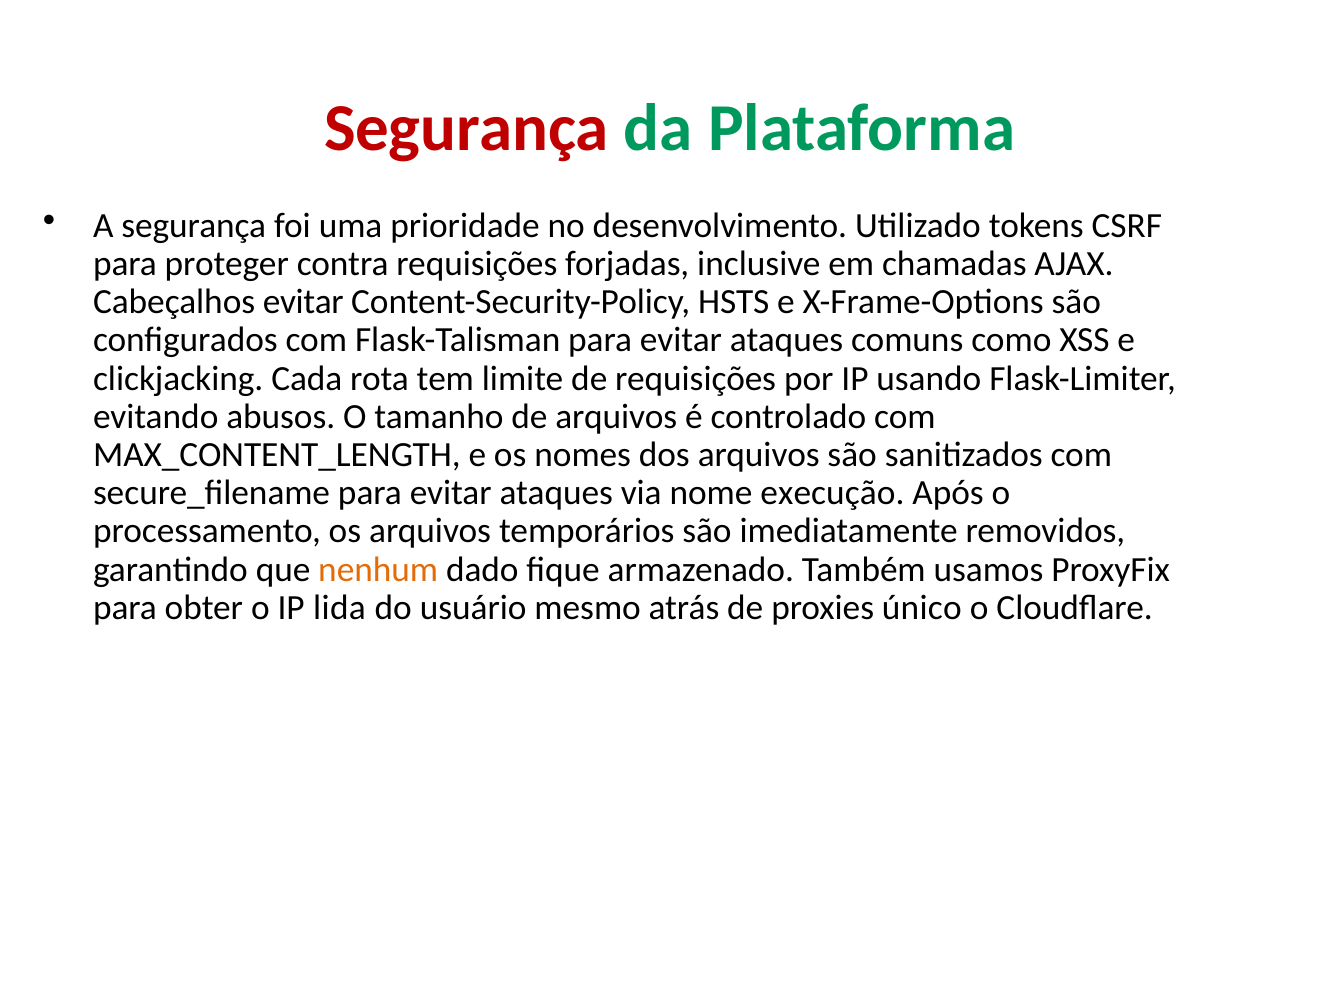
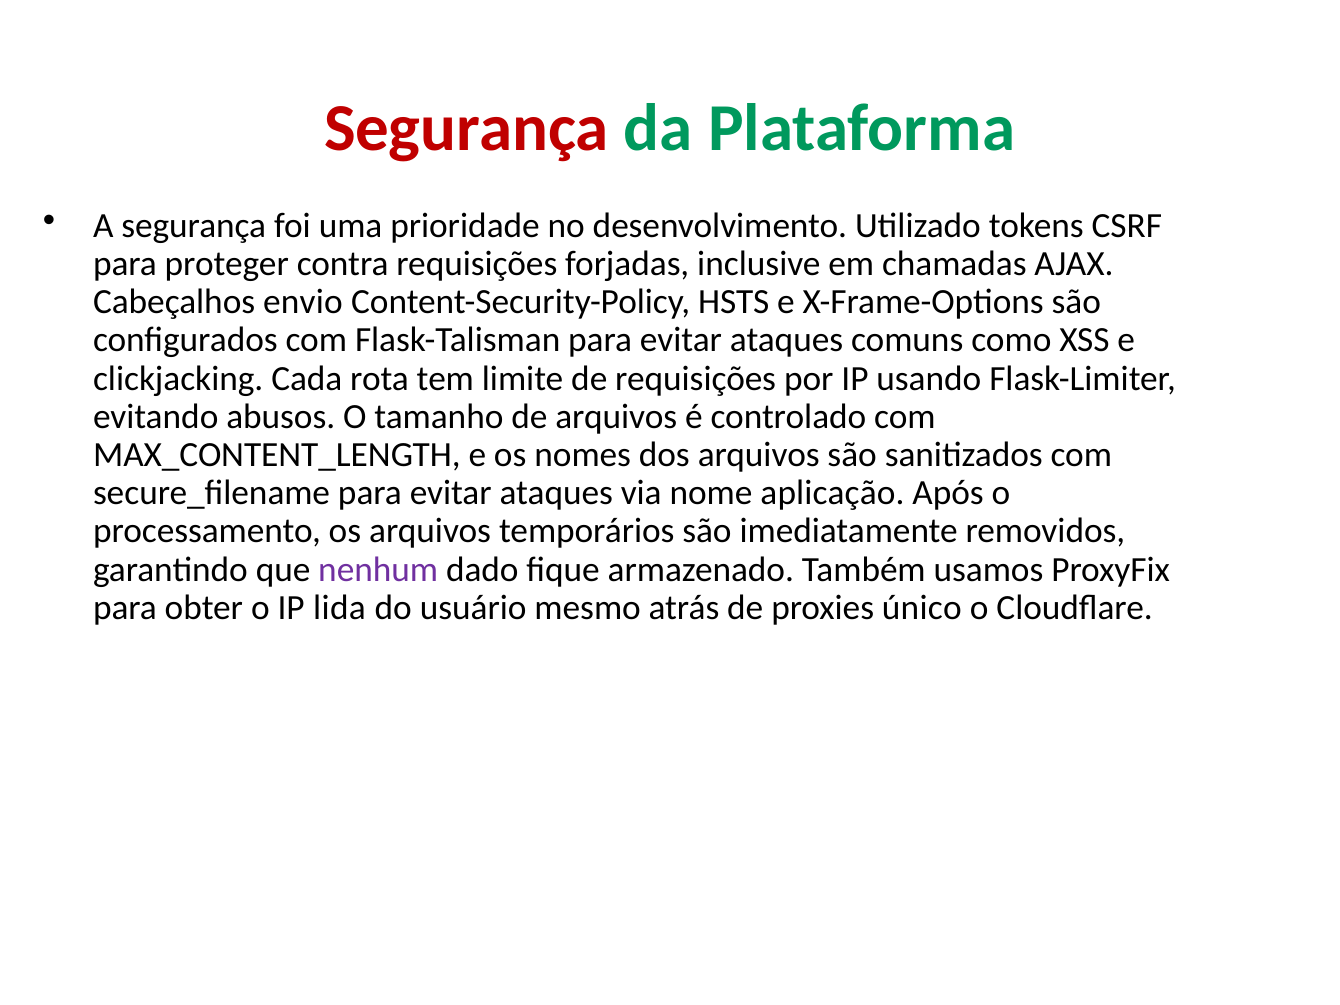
Cabeçalhos evitar: evitar -> envio (303, 302)
execução: execução -> aplicação (832, 493)
nenhum colour: orange -> purple (378, 569)
